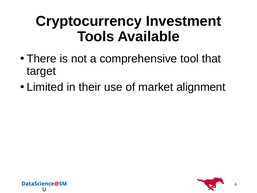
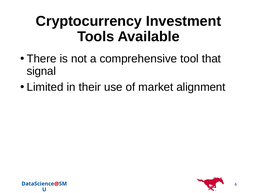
target: target -> signal (41, 71)
